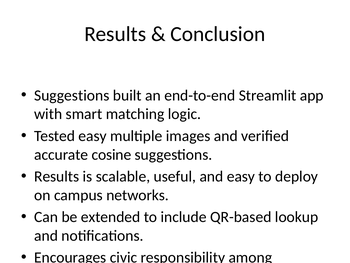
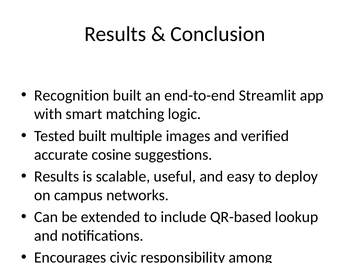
Suggestions: Suggestions -> Recognition (72, 95)
Tested easy: easy -> built (93, 136)
